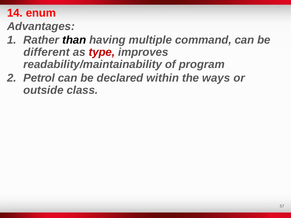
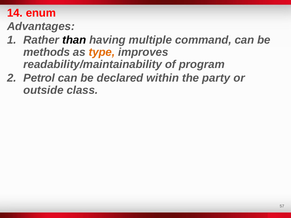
different: different -> methods (47, 52)
type colour: red -> orange (102, 52)
ways: ways -> party (216, 78)
